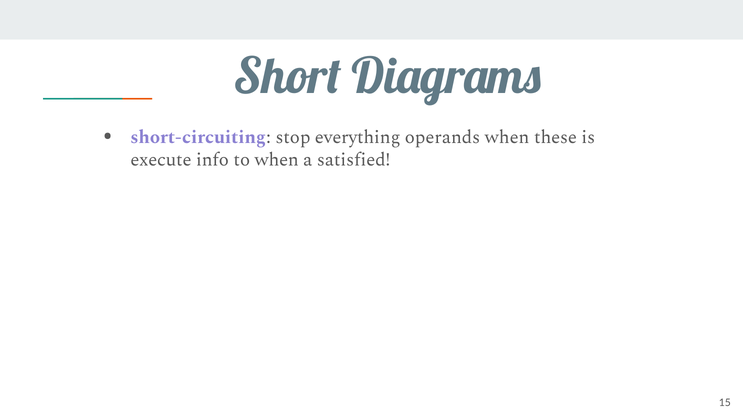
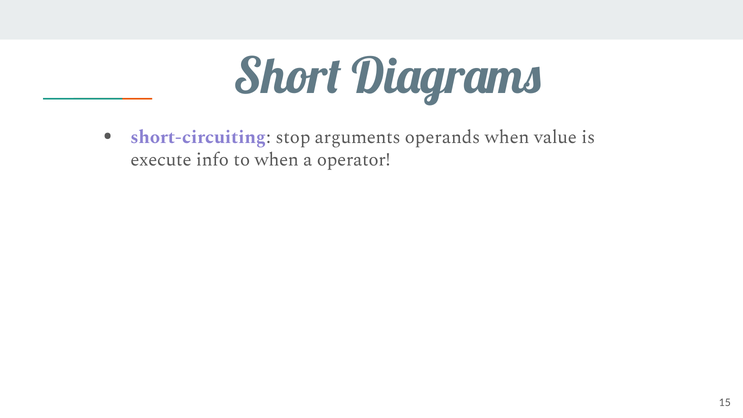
everything: everything -> arguments (358, 137)
these: these -> value (555, 137)
satisfied: satisfied -> operator (354, 159)
